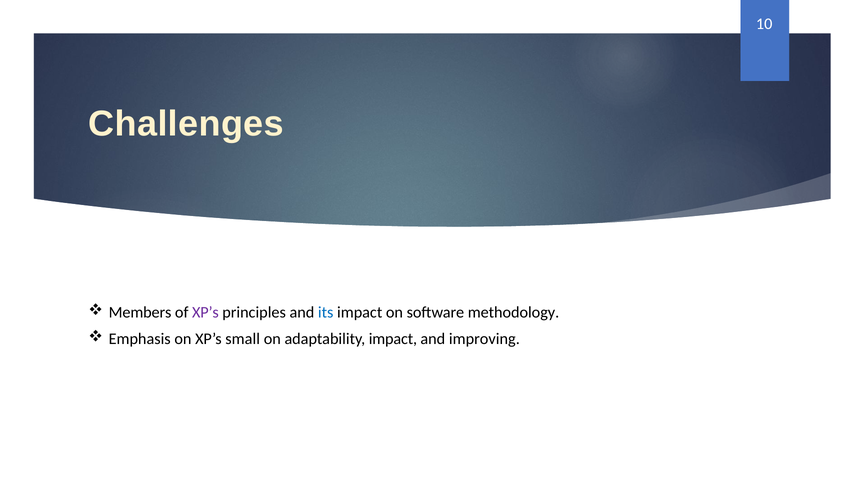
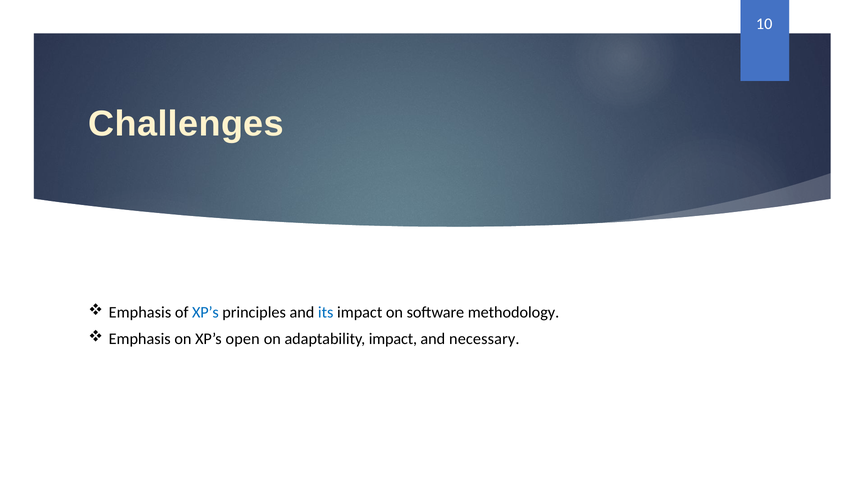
Members: Members -> Emphasis (140, 313)
XP’s colour: purple -> blue (205, 313)
small: small -> open (243, 339)
improving: improving -> necessary (484, 339)
